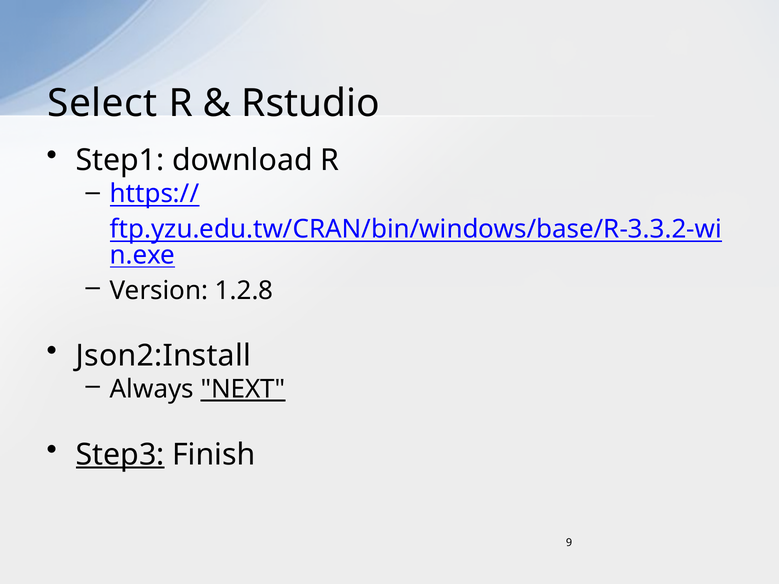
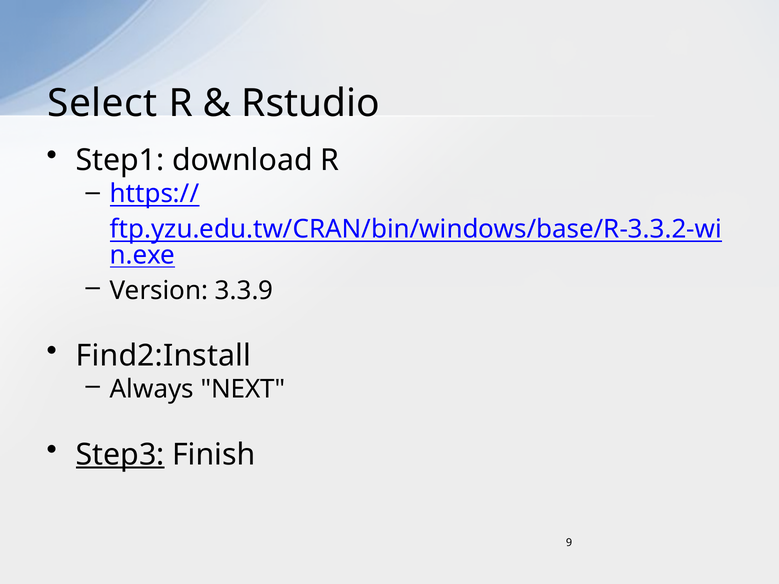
1.2.8: 1.2.8 -> 3.3.9 (244, 291)
Json2:Install: Json2:Install -> Find2:Install (163, 356)
NEXT underline: present -> none (243, 390)
